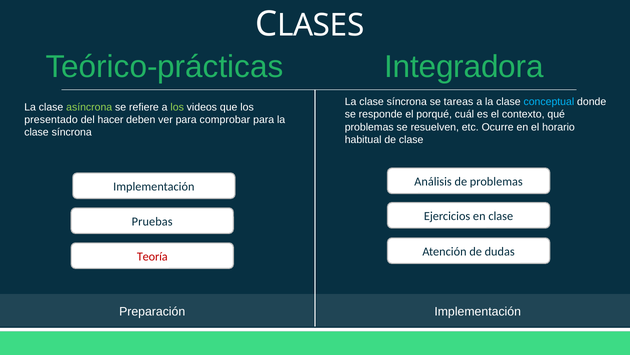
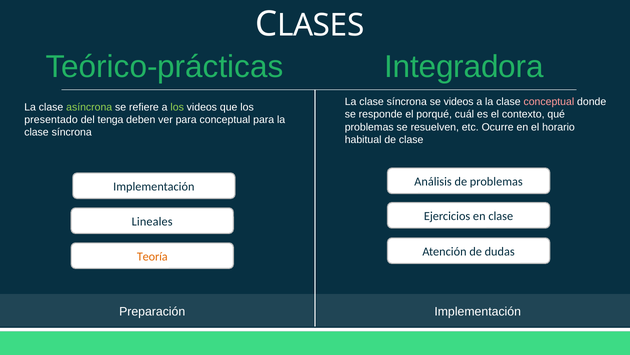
se tareas: tareas -> videos (459, 102)
conceptual colour: light blue -> pink (549, 102)
hacer: hacer -> tenga (111, 120)
para comprobar: comprobar -> conceptual (225, 120)
Pruebas: Pruebas -> Lineales (152, 221)
Teoría colour: red -> orange (152, 256)
